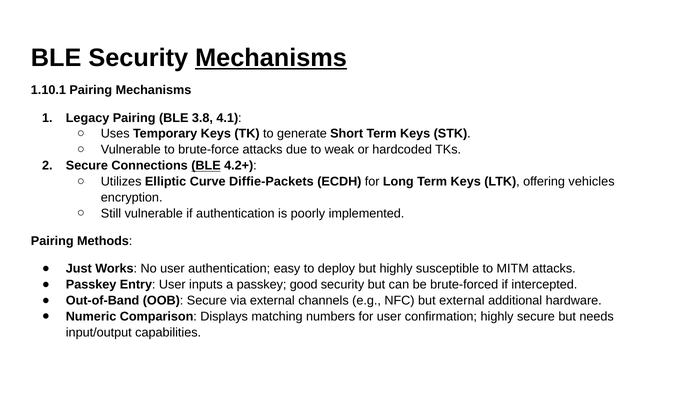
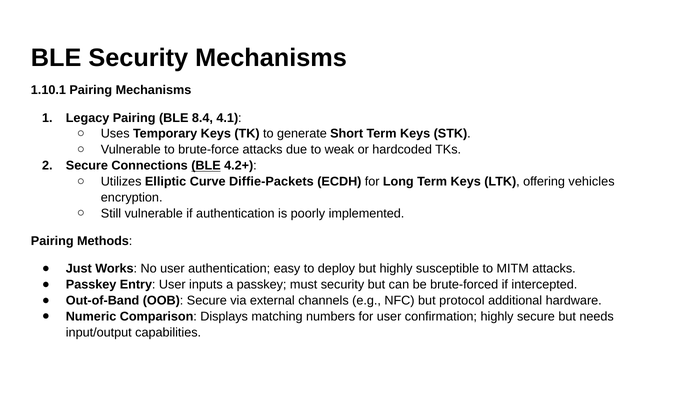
Mechanisms underline: present -> none (271, 58)
3.8: 3.8 -> 8.4 (202, 118)
good: good -> must (304, 284)
but external: external -> protocol (462, 300)
